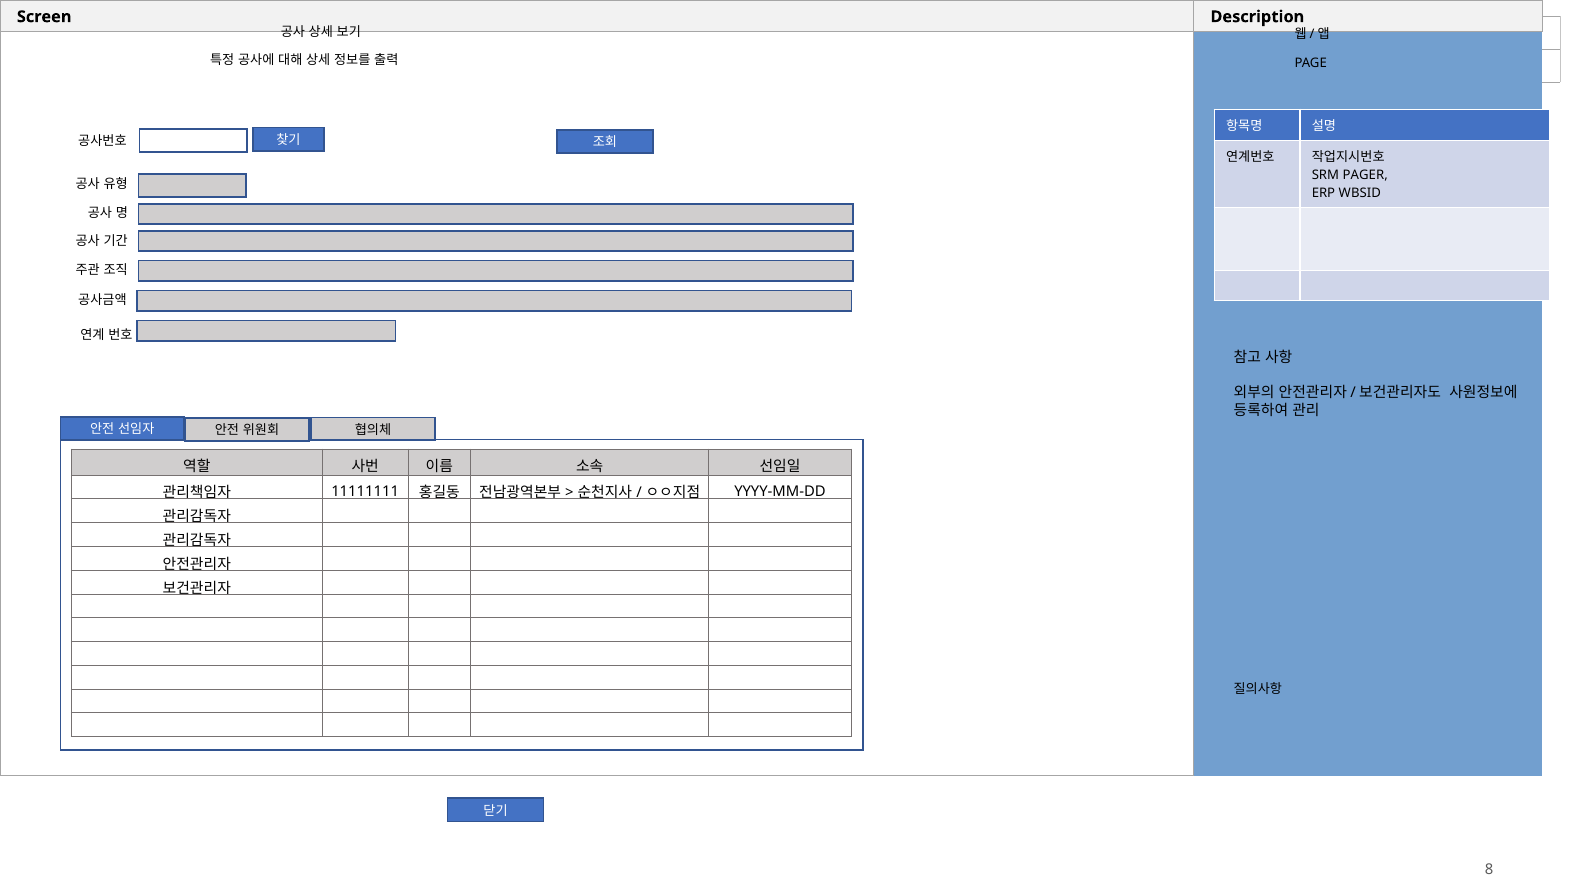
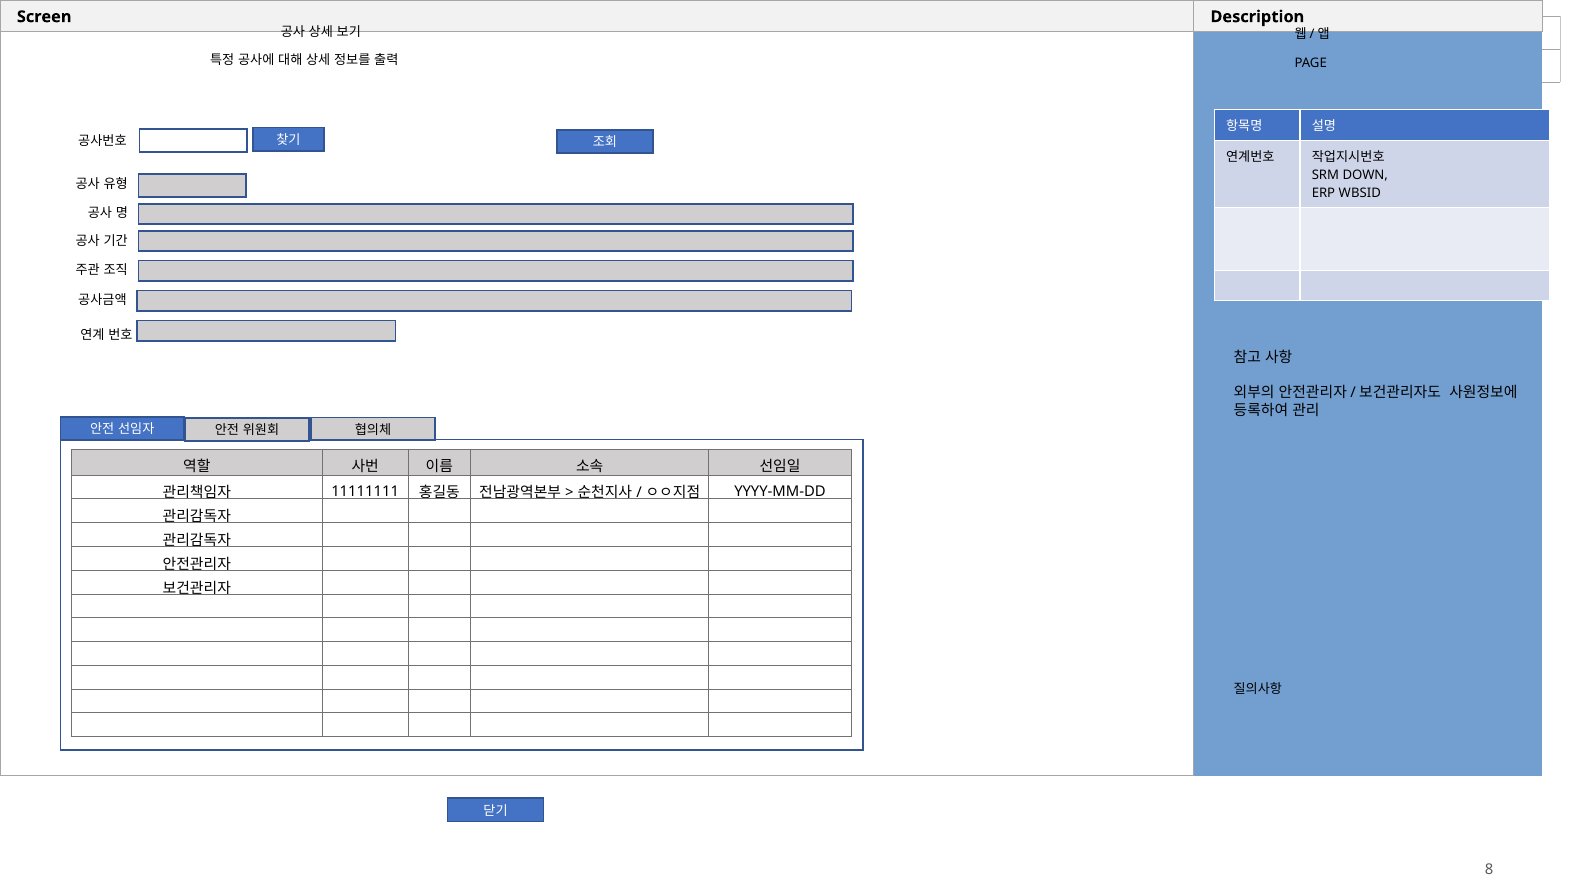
PAGER: PAGER -> DOWN (1365, 175)
